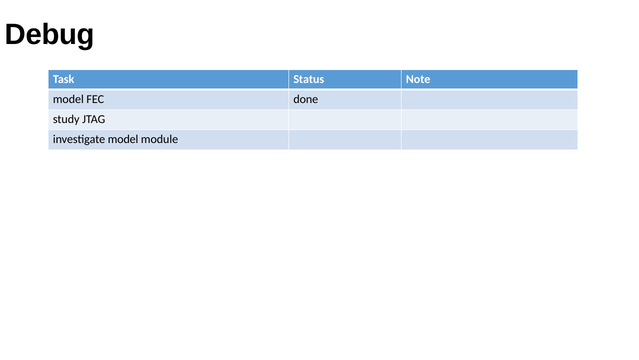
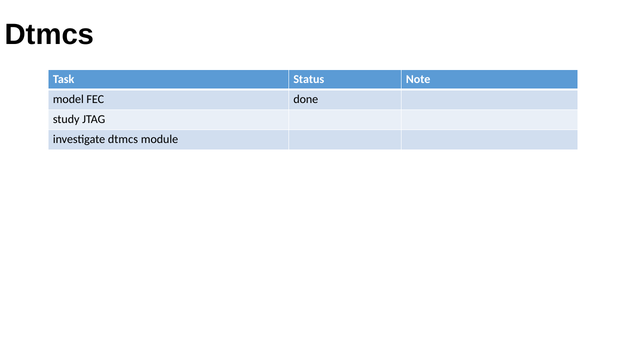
Debug: Debug -> Dtmcs (50, 35)
investigate model: model -> dtmcs (123, 139)
